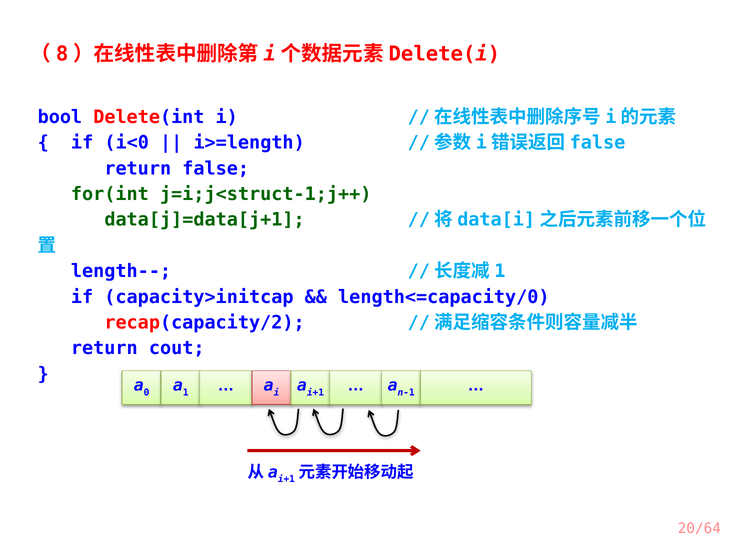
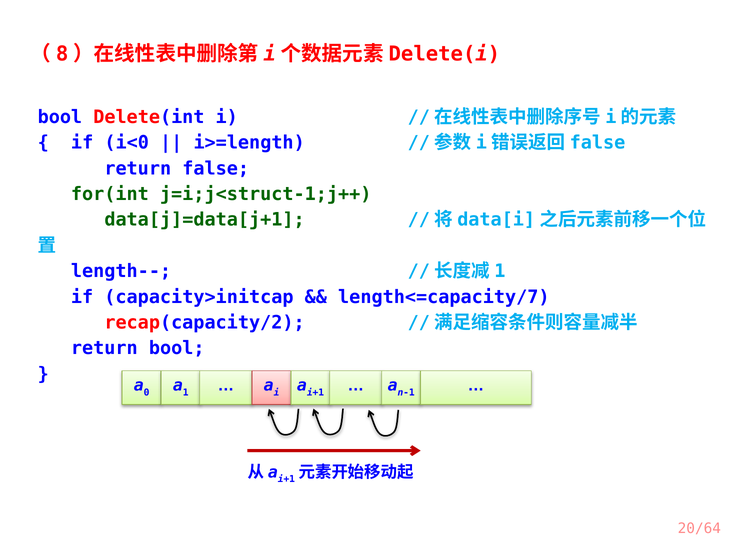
length<=capacity/0: length<=capacity/0 -> length<=capacity/7 (444, 297)
return cout: cout -> bool (177, 348)
